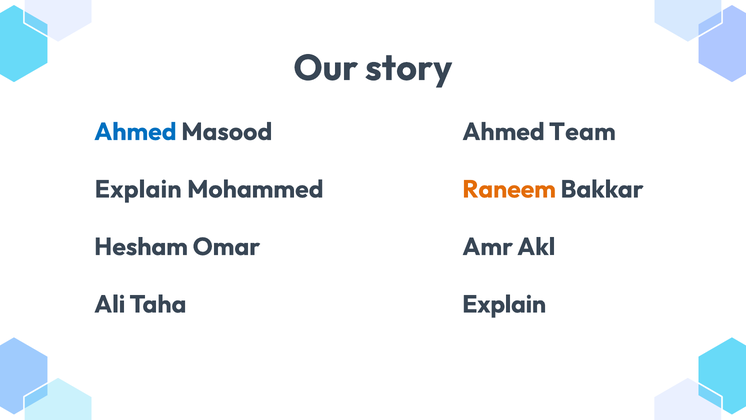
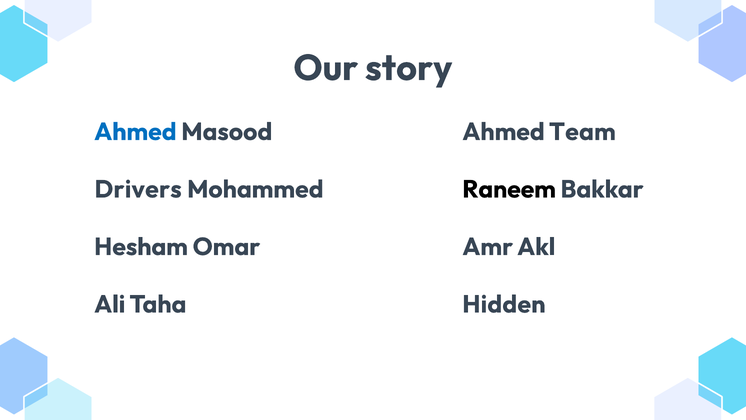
Explain: Explain -> Drivers (138, 189)
Raneem colour: orange -> black (509, 189)
Explain: Explain -> Hidden (504, 304)
